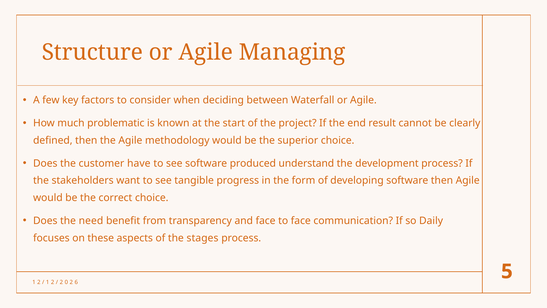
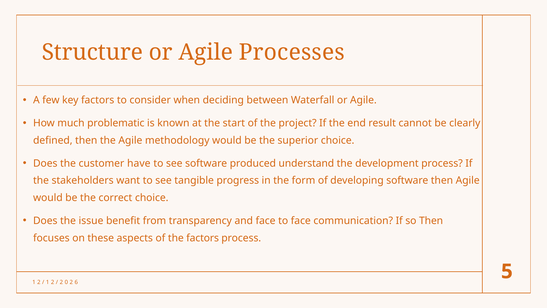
Managing: Managing -> Processes (292, 52)
need: need -> issue (91, 221)
so Daily: Daily -> Then (431, 221)
the stages: stages -> factors (203, 238)
